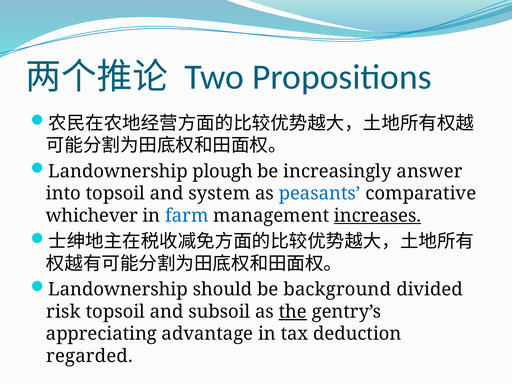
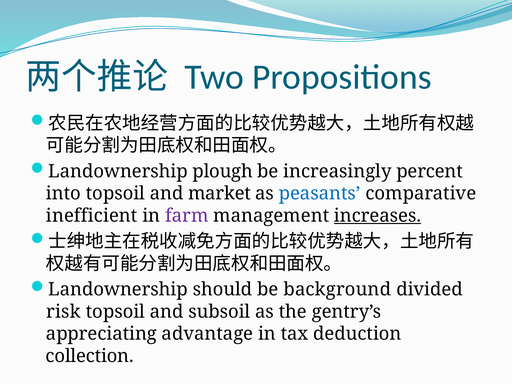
answer: answer -> percent (430, 171)
system: system -> market (219, 193)
whichever: whichever -> inefficient (92, 216)
farm colour: blue -> purple (187, 216)
the underline: present -> none (293, 312)
regarded: regarded -> collection (90, 356)
